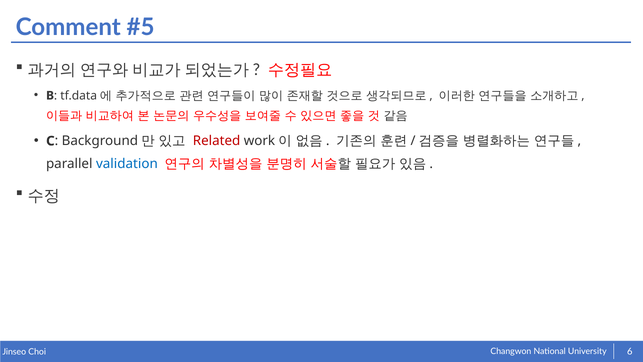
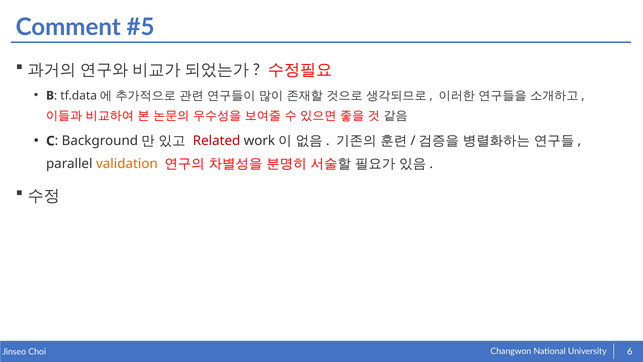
validation colour: blue -> orange (127, 163)
